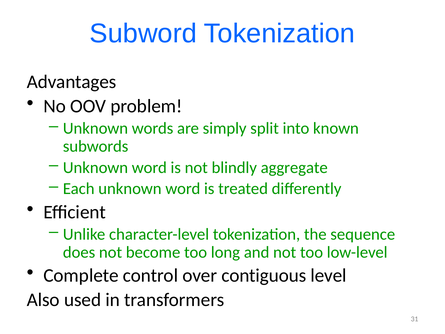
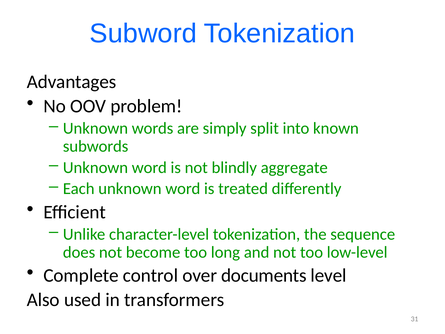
contiguous: contiguous -> documents (264, 275)
